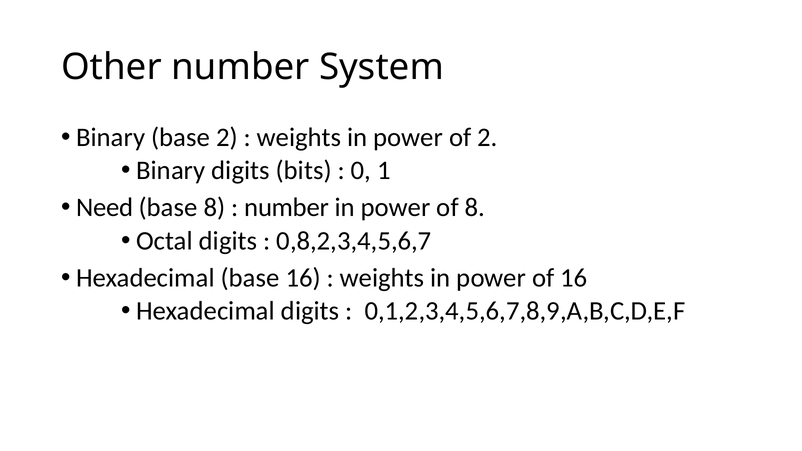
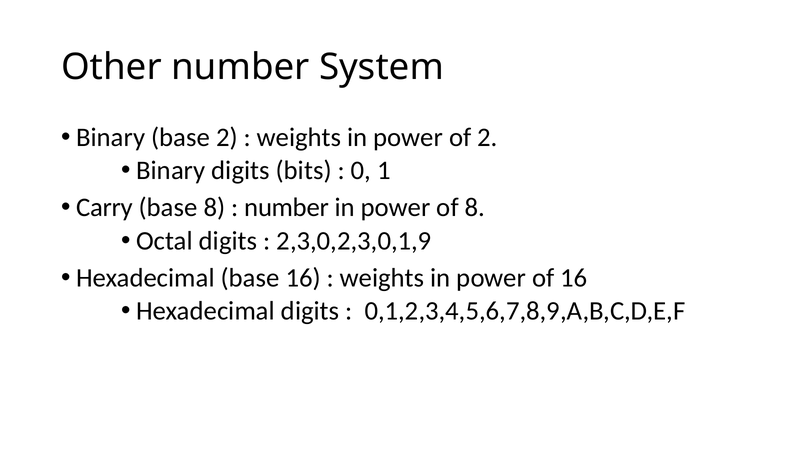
Need: Need -> Carry (105, 208)
0,8,2,3,4,5,6,7: 0,8,2,3,4,5,6,7 -> 2,3,0,2,3,0,1,9 (354, 241)
